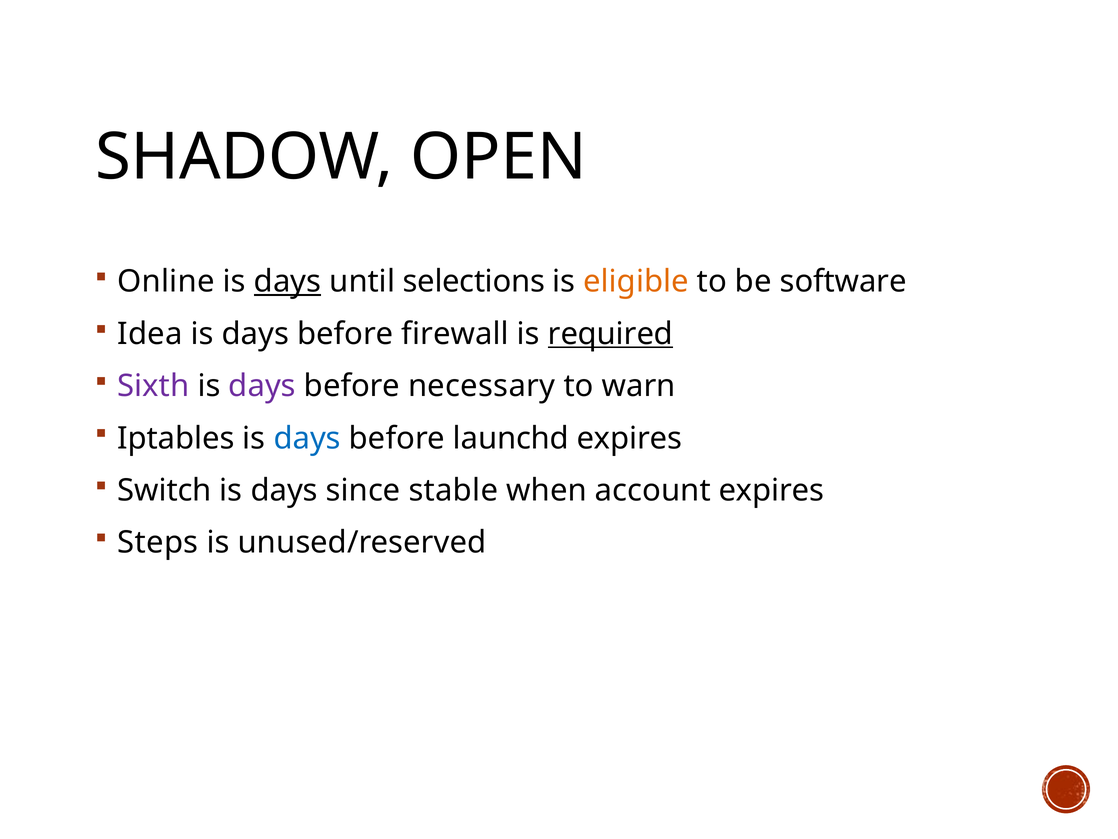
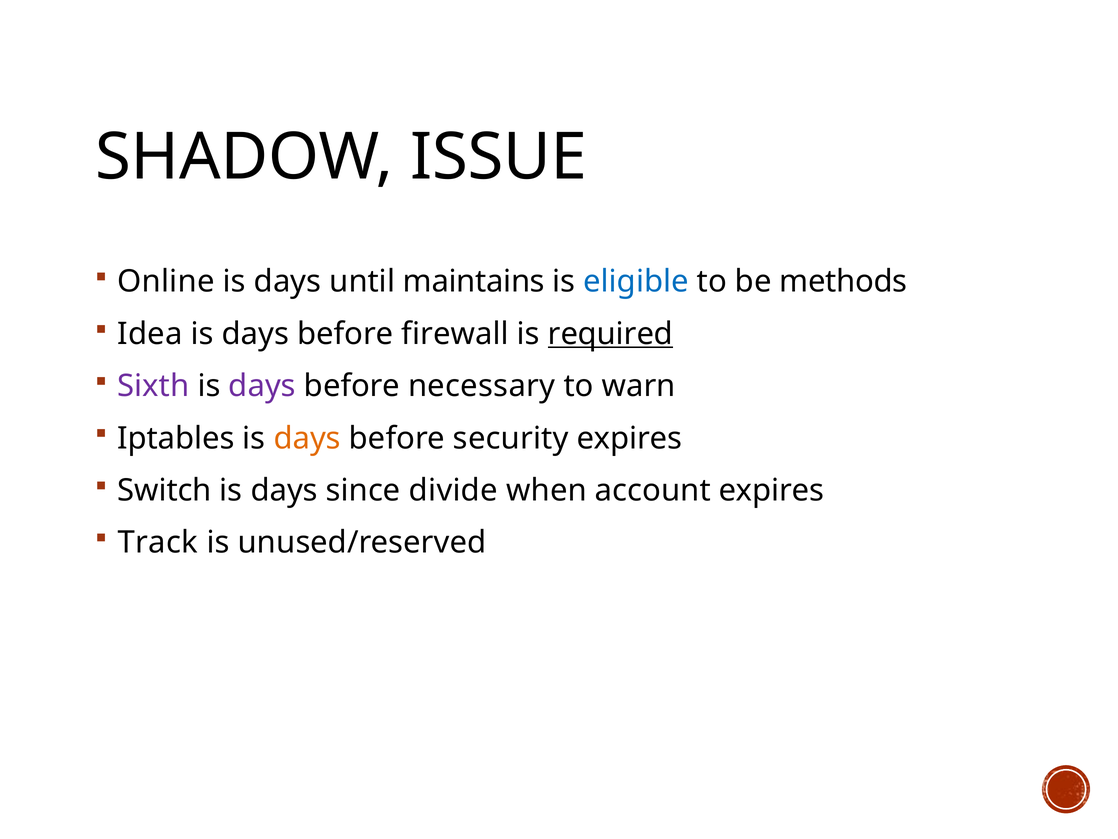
OPEN: OPEN -> ISSUE (499, 157)
days underline: present -> none (288, 282)
selections: selections -> maintains (474, 282)
eligible colour: orange -> blue (636, 282)
software: software -> methods (843, 282)
days colour: blue -> orange (307, 438)
launchd: launchd -> security (511, 438)
stable: stable -> divide (453, 490)
Steps: Steps -> Track (158, 542)
